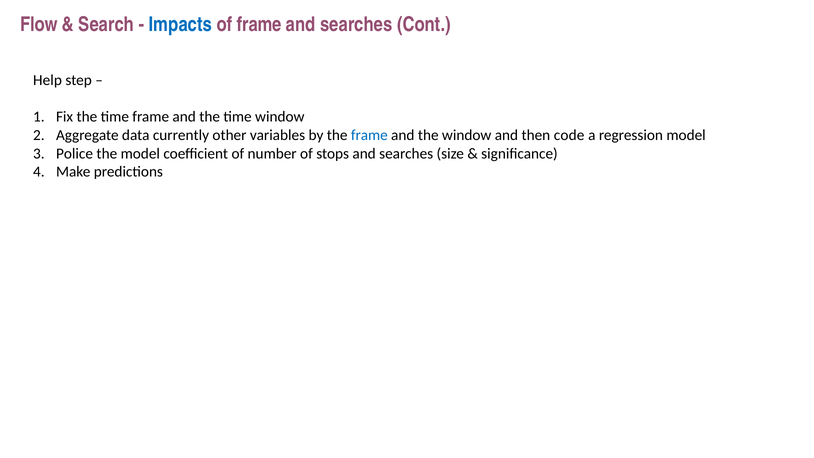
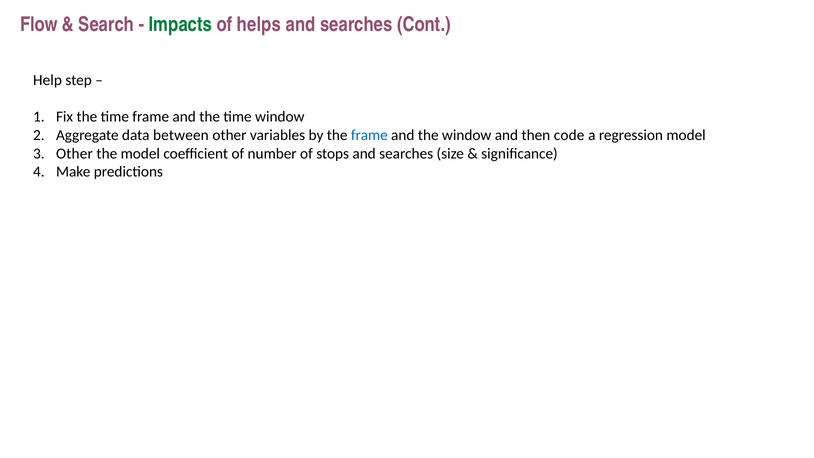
Impacts colour: blue -> green (180, 25)
of frame: frame -> helps (259, 25)
currently: currently -> between (181, 135)
Police: Police -> Other (74, 153)
